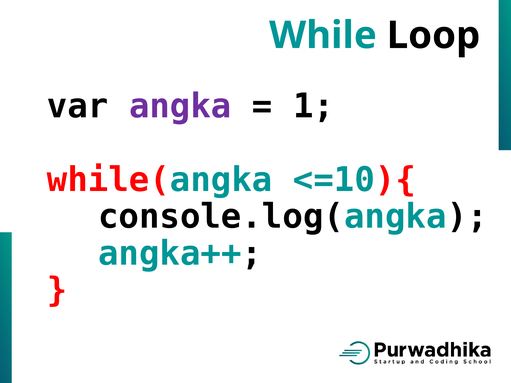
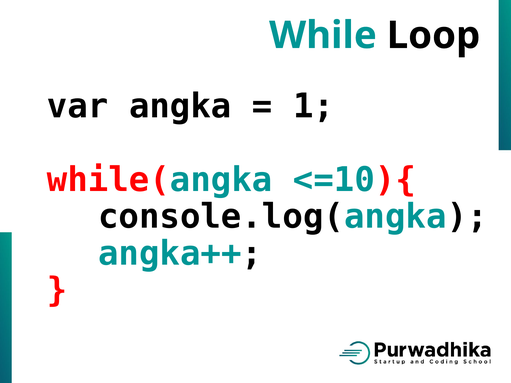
angka colour: purple -> black (180, 106)
